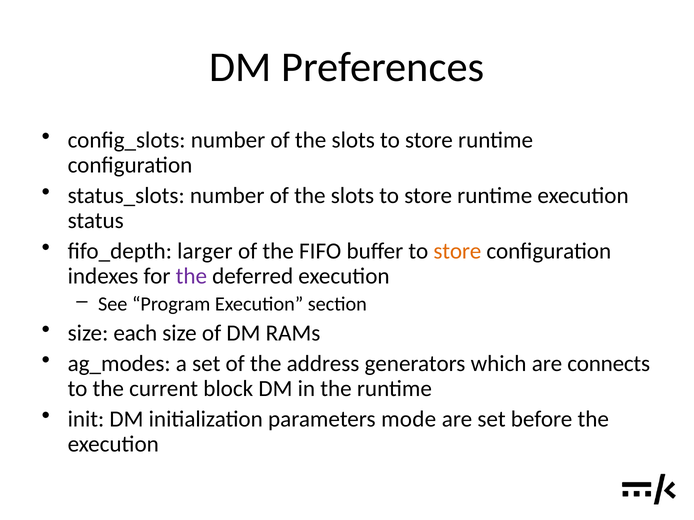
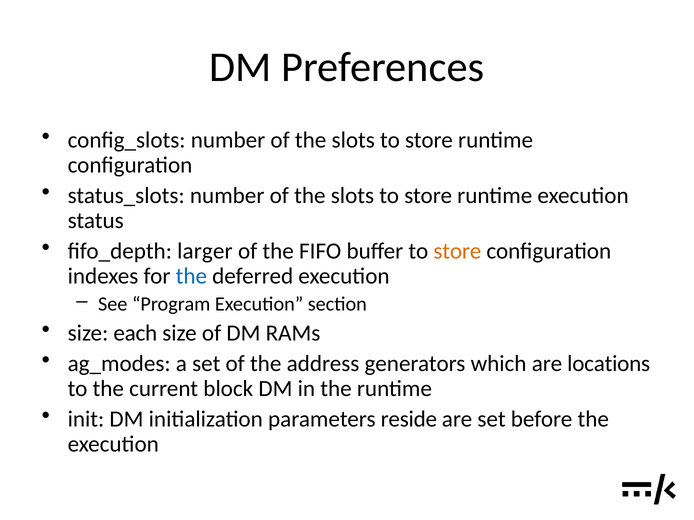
the colour: purple -> blue (191, 276)
connects: connects -> locations (609, 364)
mode: mode -> reside (409, 420)
